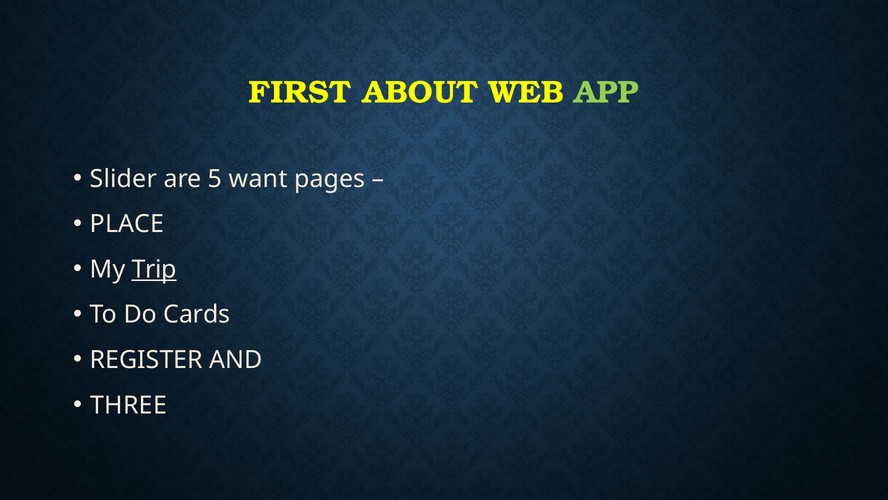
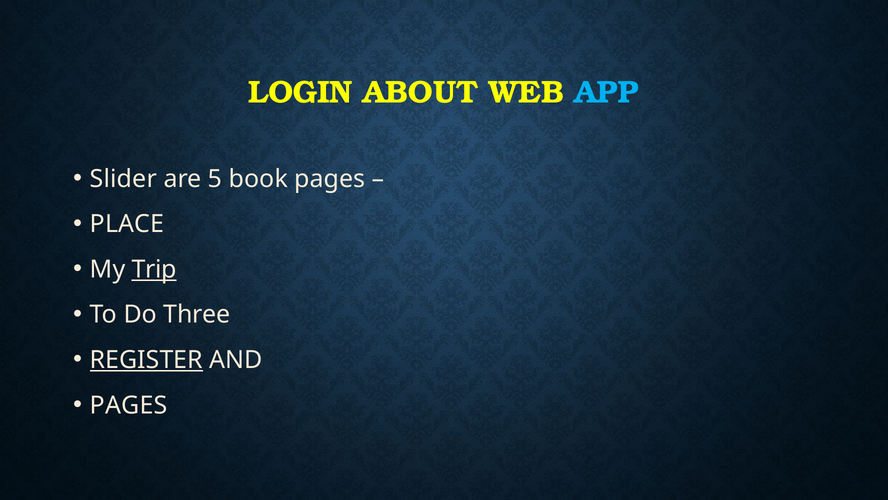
FIRST: FIRST -> LOGIN (301, 92)
APP colour: light green -> light blue (606, 92)
want: want -> book (258, 179)
Cards: Cards -> Three (197, 314)
REGISTER underline: none -> present (146, 360)
THREE: THREE -> PAGES (129, 405)
